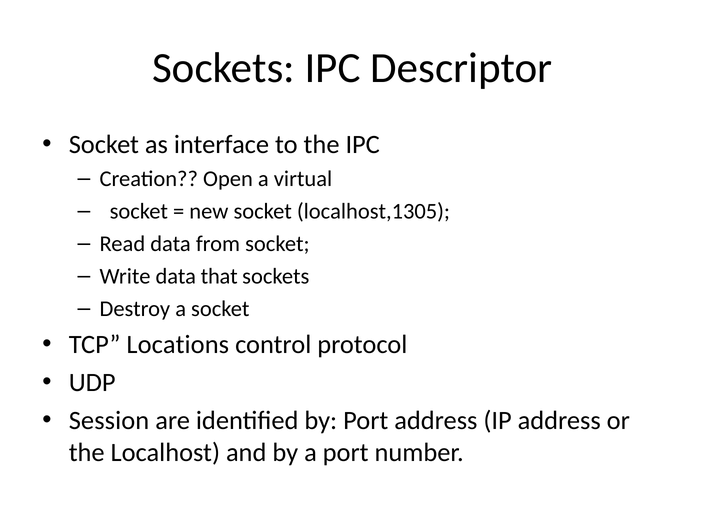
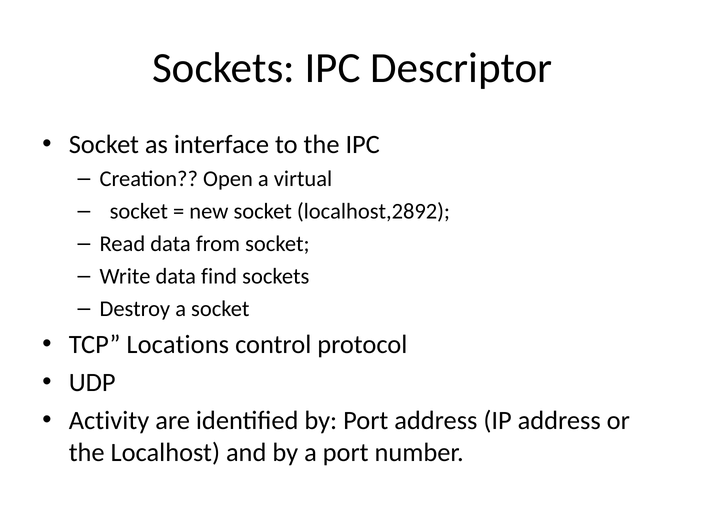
localhost,1305: localhost,1305 -> localhost,2892 (373, 212)
that: that -> find (219, 277)
Session: Session -> Activity (109, 421)
